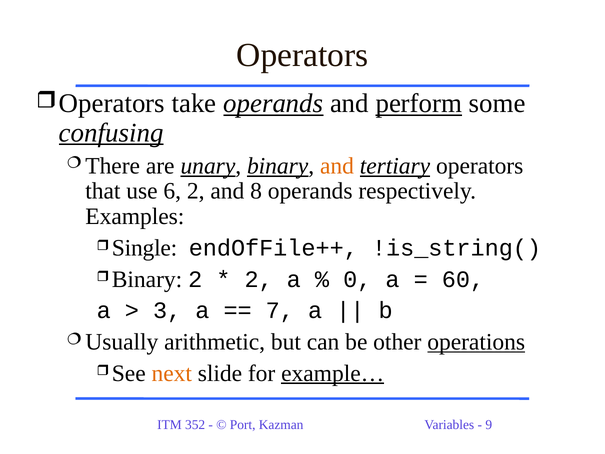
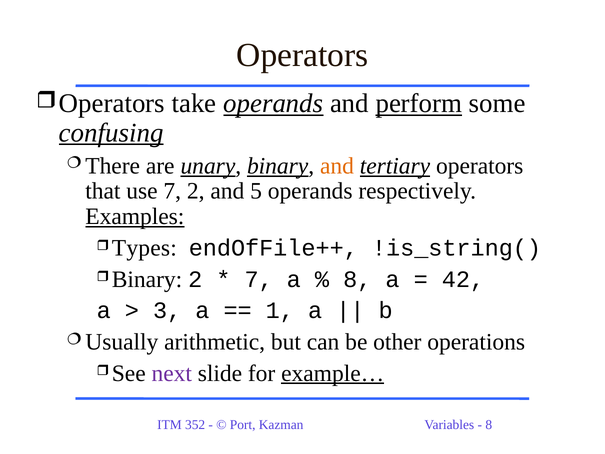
use 6: 6 -> 7 (172, 191)
8: 8 -> 5 (256, 191)
Examples underline: none -> present (135, 217)
Single: Single -> Types (144, 248)
2: 2 -> 7 (259, 279)
0: 0 -> 8 (357, 279)
60: 60 -> 42 (463, 279)
7: 7 -> 1 (280, 310)
operations underline: present -> none (476, 342)
next colour: orange -> purple (172, 373)
9: 9 -> 8 (489, 424)
